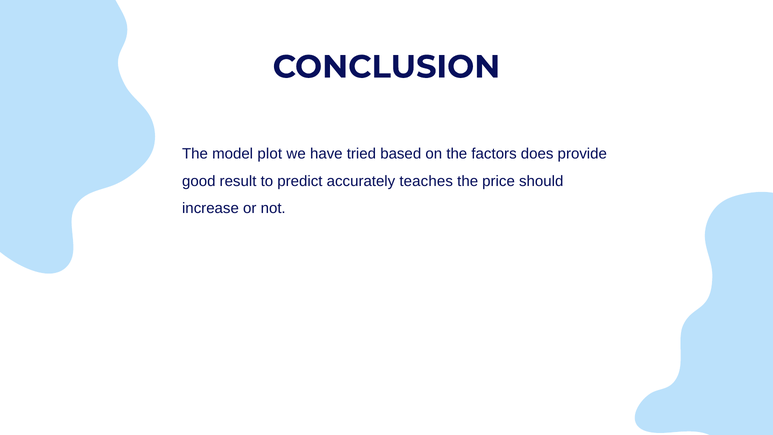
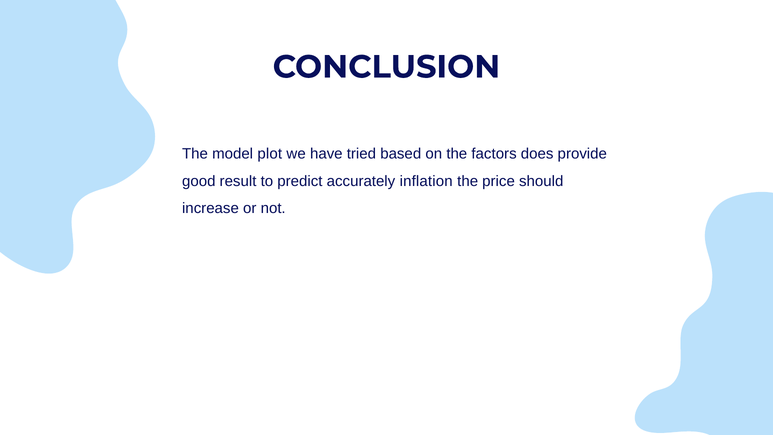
teaches: teaches -> inflation (426, 181)
